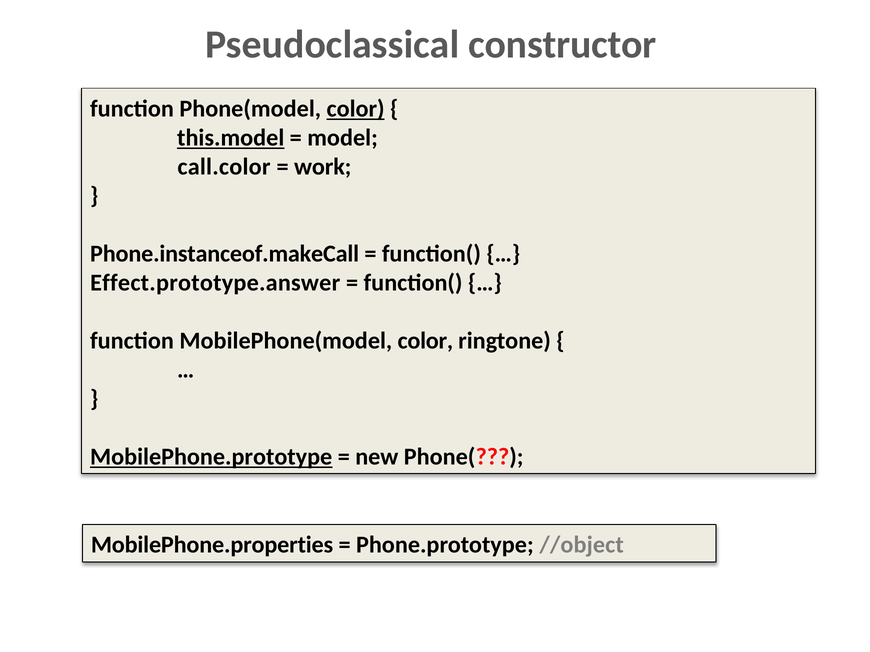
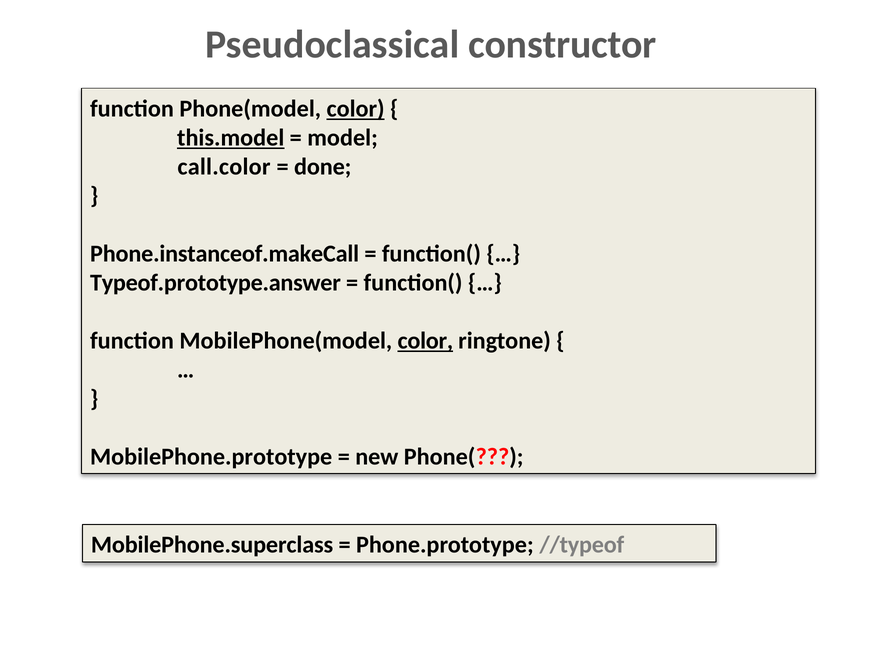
work: work -> done (323, 167)
Effect.prototype.answer: Effect.prototype.answer -> Typeof.prototype.answer (215, 283)
color underline: none -> present (425, 341)
MobilePhone.prototype underline: present -> none (211, 457)
MobilePhone.properties: MobilePhone.properties -> MobilePhone.superclass (212, 545)
//object: //object -> //typeof (582, 545)
